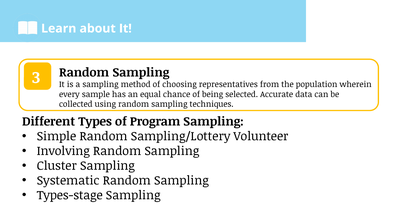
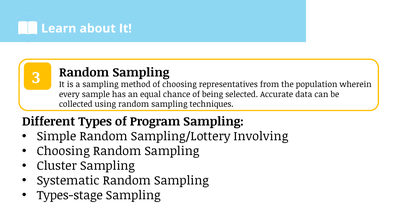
Volunteer: Volunteer -> Involving (261, 136)
Involving: Involving -> Choosing (63, 151)
